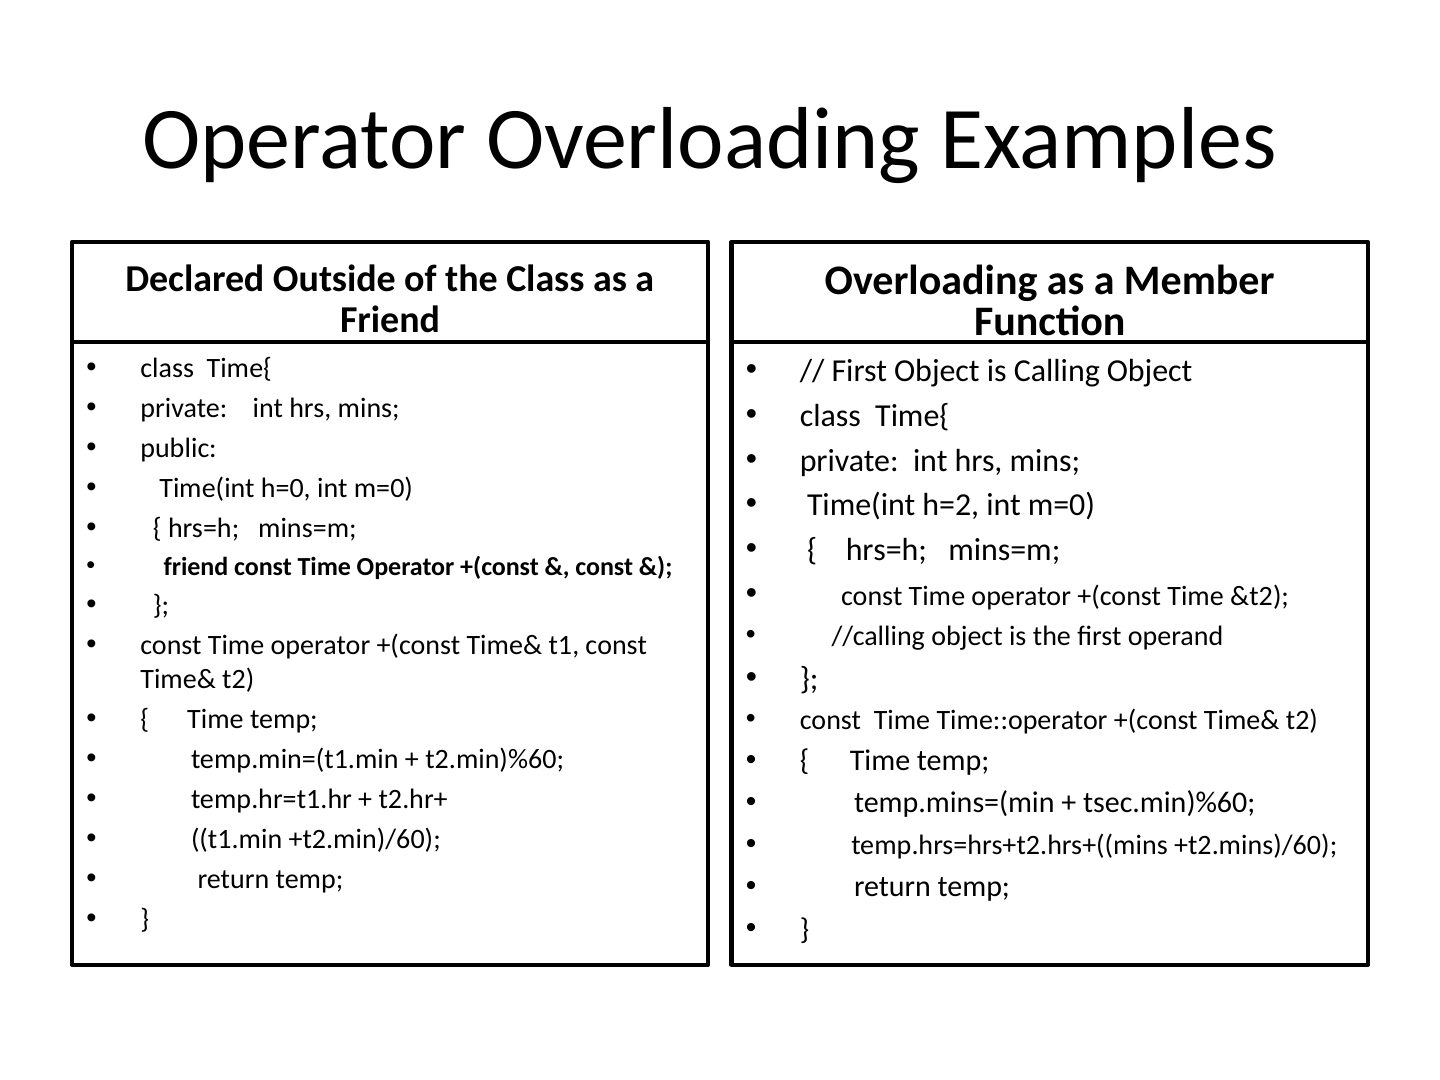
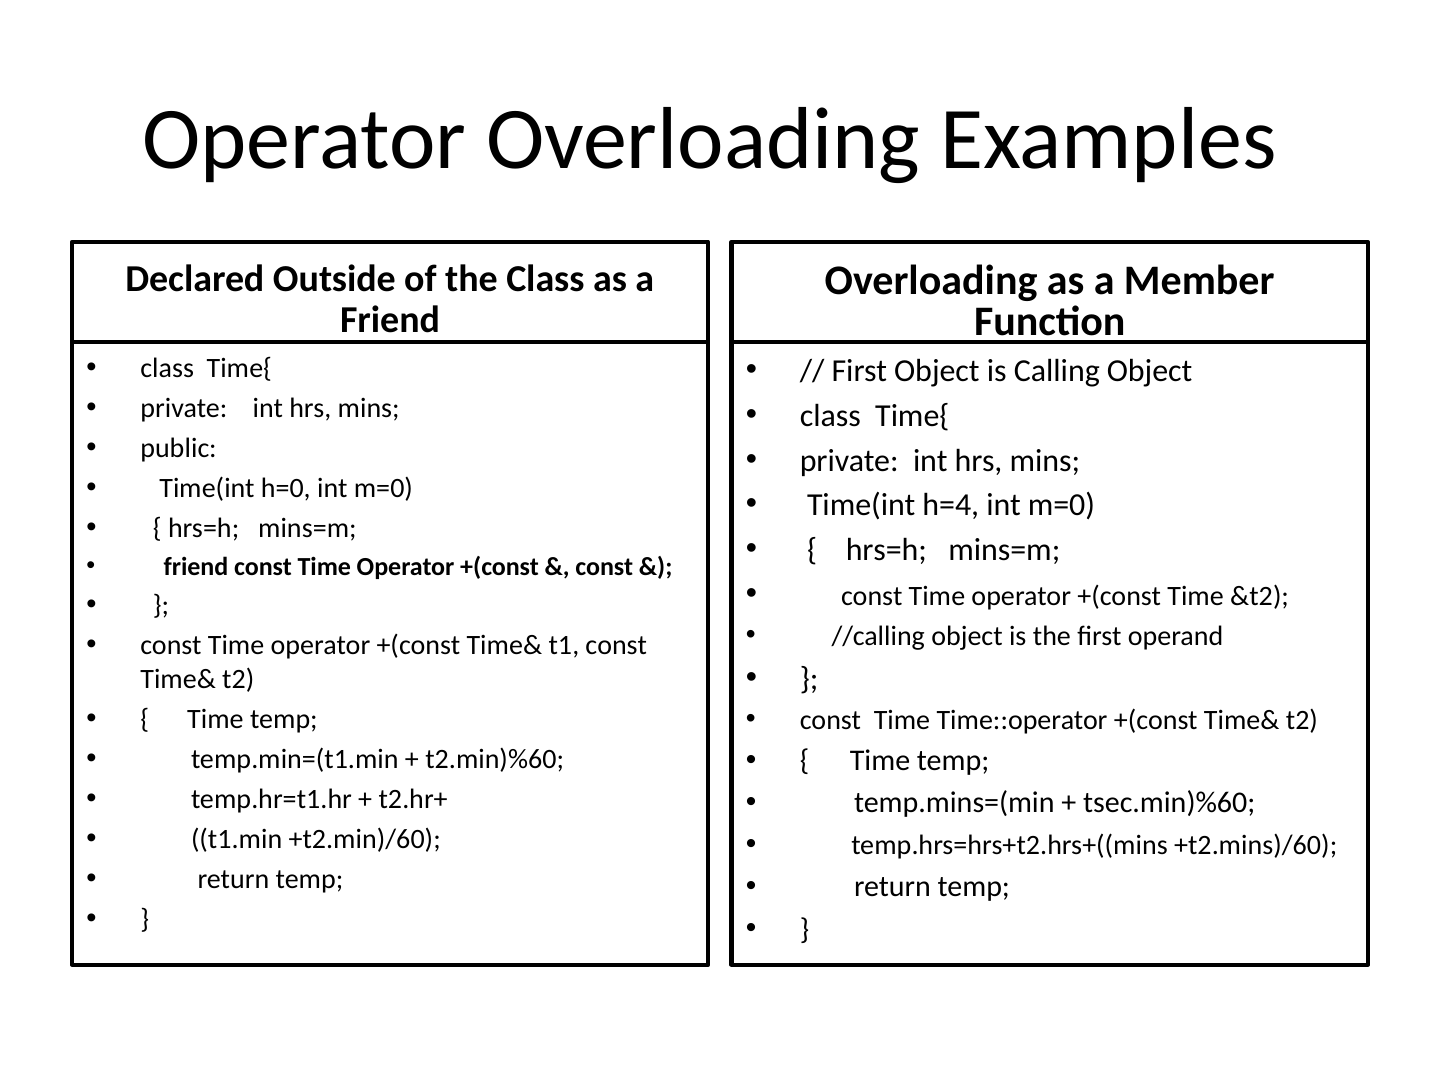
h=2: h=2 -> h=4 (951, 505)
